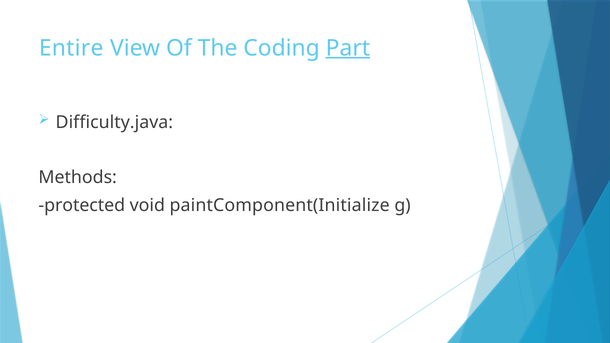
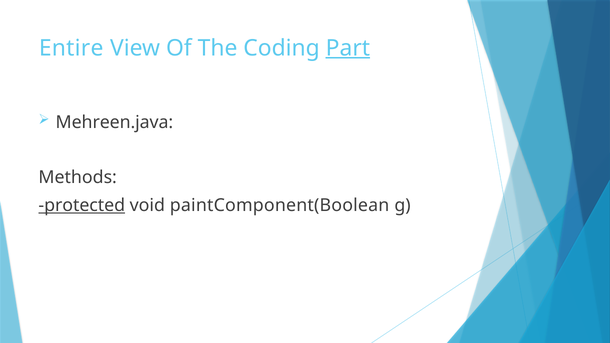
Difficulty.java: Difficulty.java -> Mehreen.java (114, 122)
protected underline: none -> present (82, 205)
paintComponent(Initialize: paintComponent(Initialize -> paintComponent(Boolean (280, 205)
